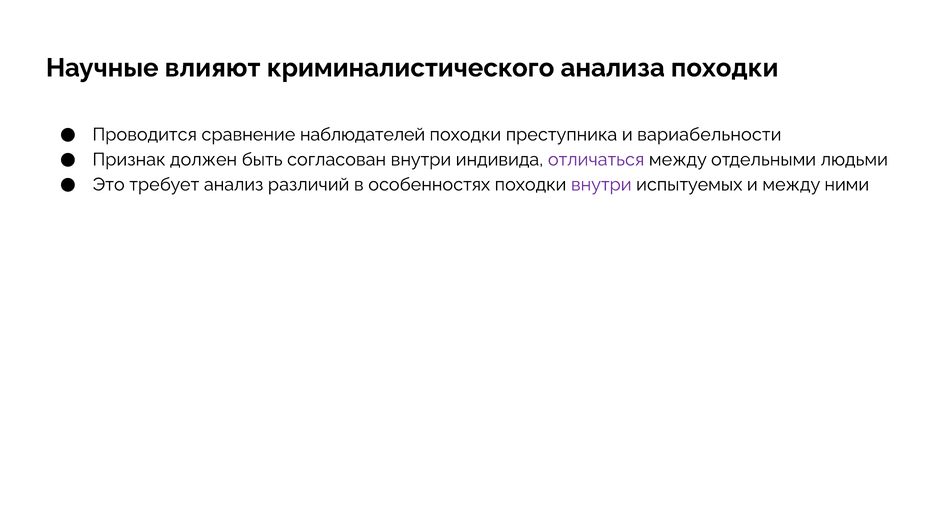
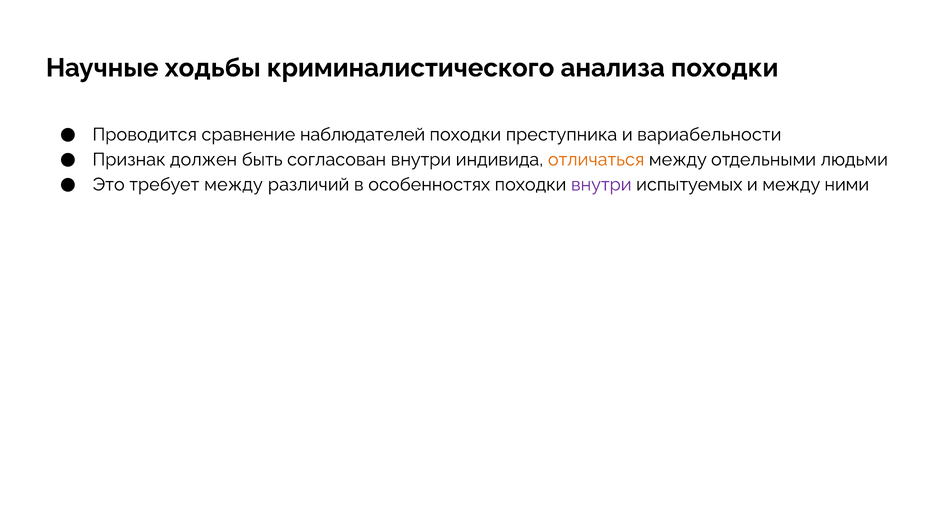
влияют: влияют -> ходьбы (213, 68)
отличаться colour: purple -> orange (596, 160)
требует анализ: анализ -> между (234, 185)
